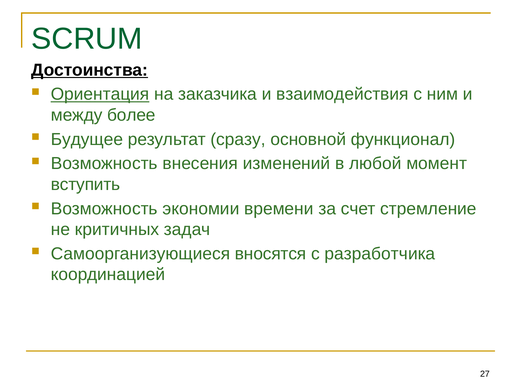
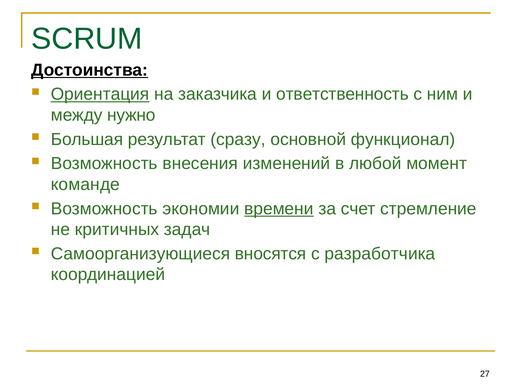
взаимодействия: взаимодействия -> ответственность (343, 94)
более: более -> нужно (131, 115)
Будущее: Будущее -> Большая (87, 140)
вступить: вступить -> команде (85, 185)
времени underline: none -> present (279, 209)
